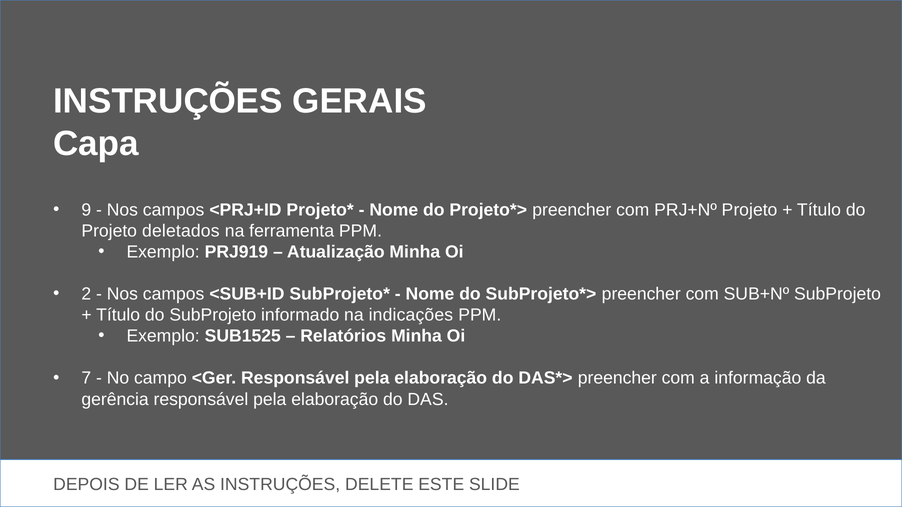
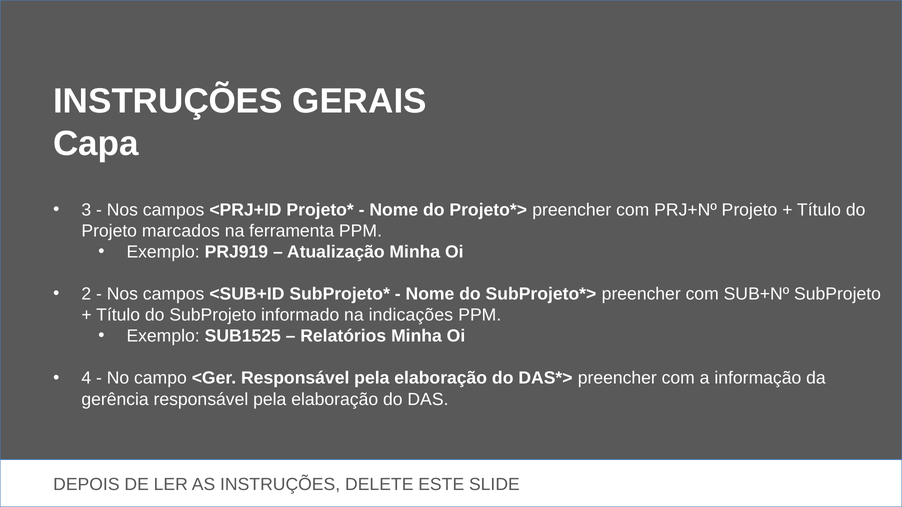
9: 9 -> 3 (86, 210)
deletados: deletados -> marcados (181, 231)
7: 7 -> 4 (86, 378)
